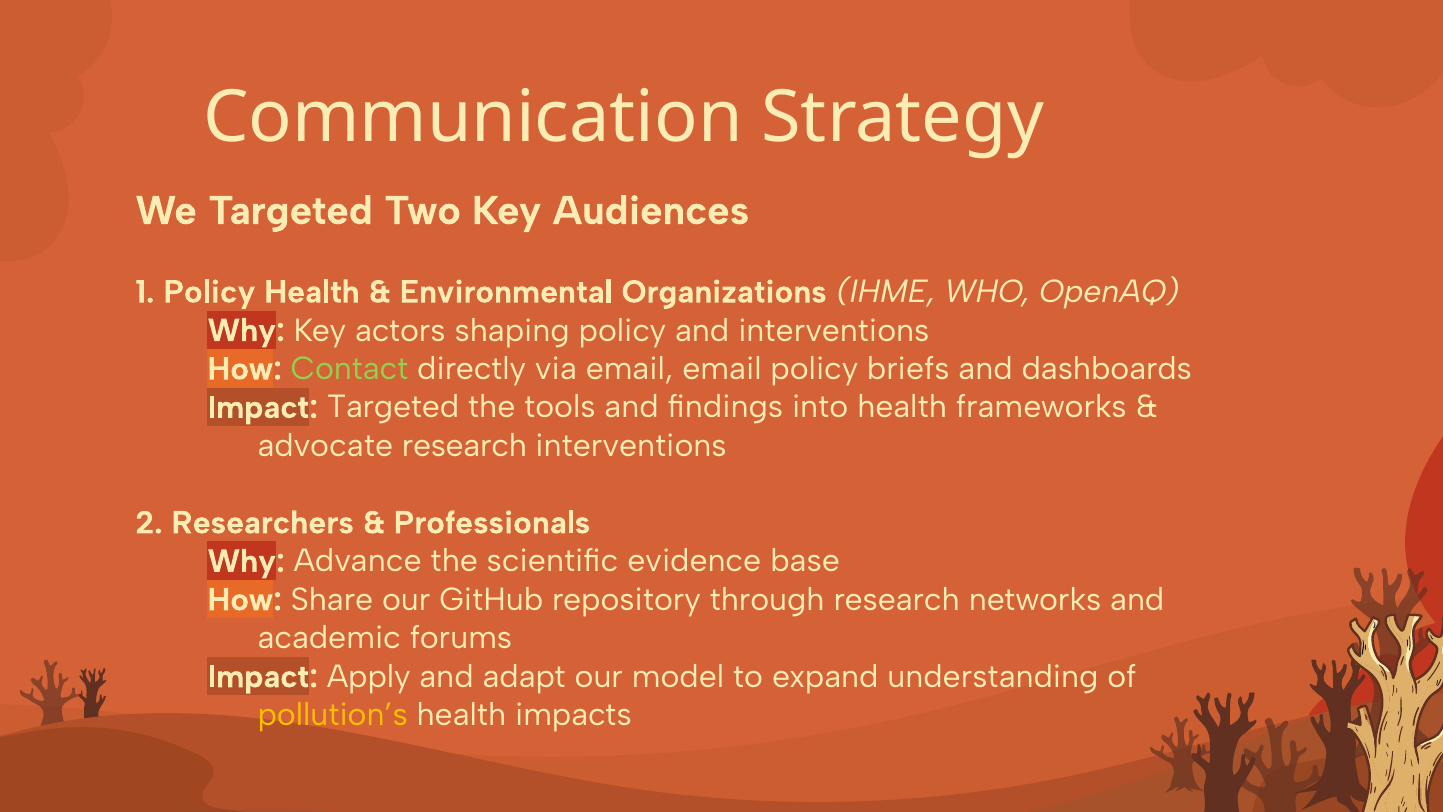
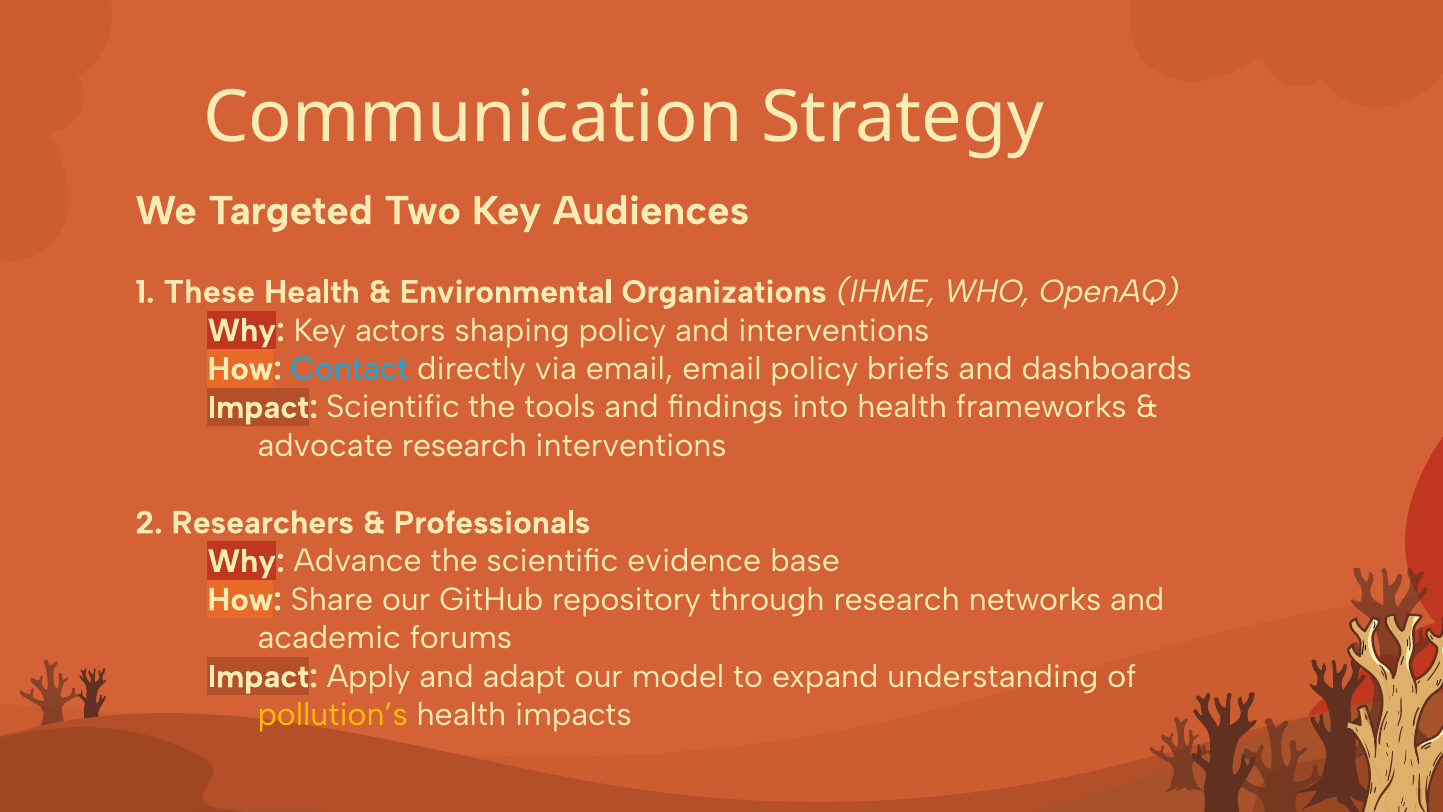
1 Policy: Policy -> These (209, 292)
Contact colour: light green -> light blue (350, 369)
Impact Targeted: Targeted -> Scientific (393, 407)
